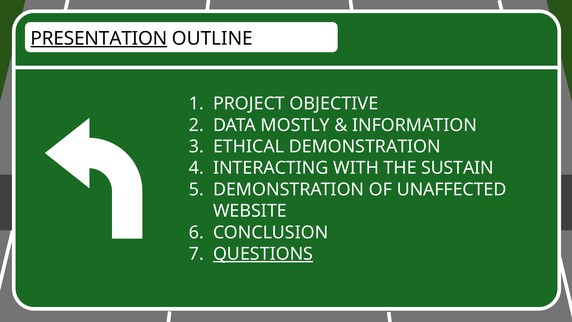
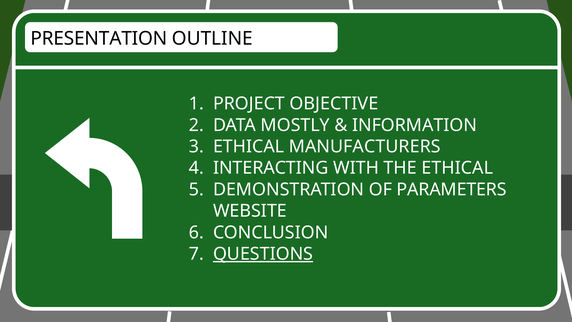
PRESENTATION underline: present -> none (99, 38)
ETHICAL DEMONSTRATION: DEMONSTRATION -> MANUFACTURERS (365, 146)
THE SUSTAIN: SUSTAIN -> ETHICAL (457, 168)
UNAFFECTED: UNAFFECTED -> PARAMETERS (452, 189)
